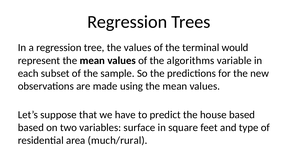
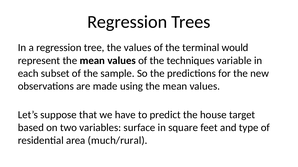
algorithms: algorithms -> techniques (191, 61)
house based: based -> target (242, 115)
